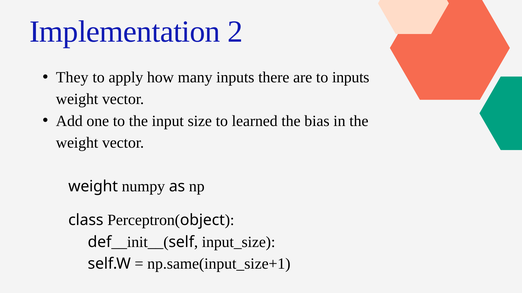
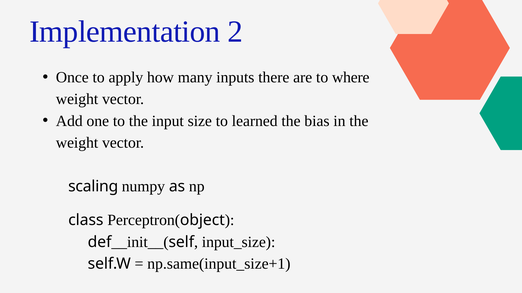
They: They -> Once (72, 78)
to inputs: inputs -> where (351, 78)
weight: weight -> scaling (93, 187)
